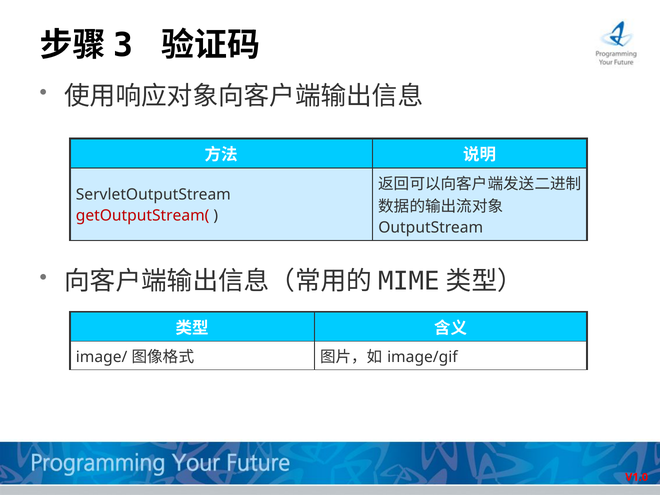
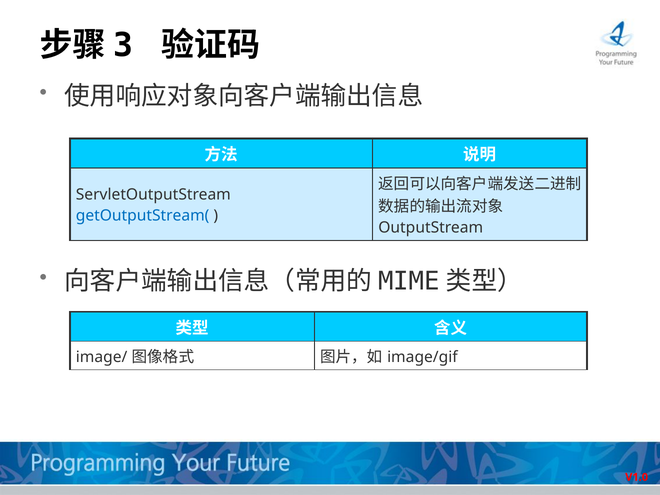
getOutputStream( colour: red -> blue (143, 216)
